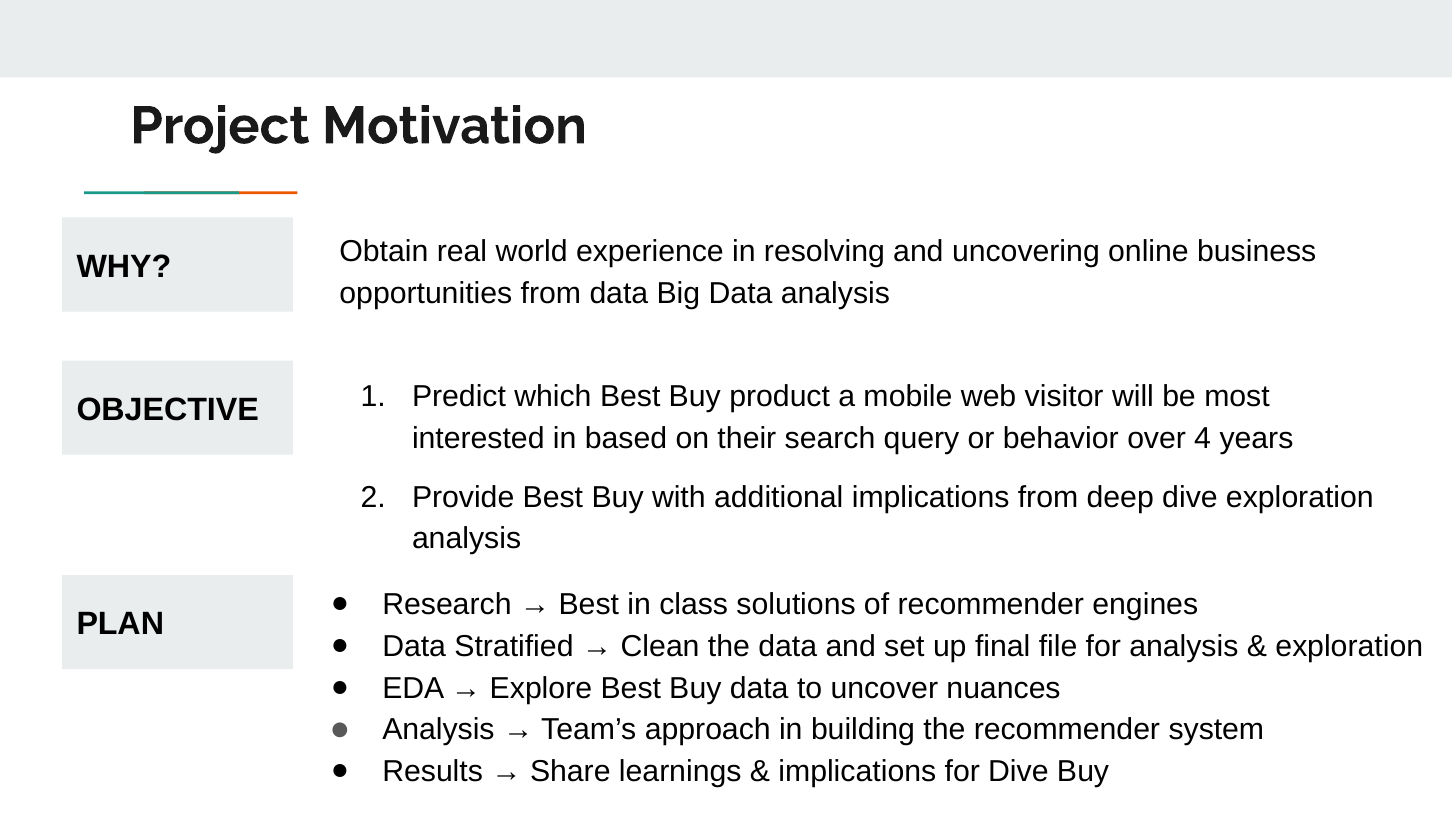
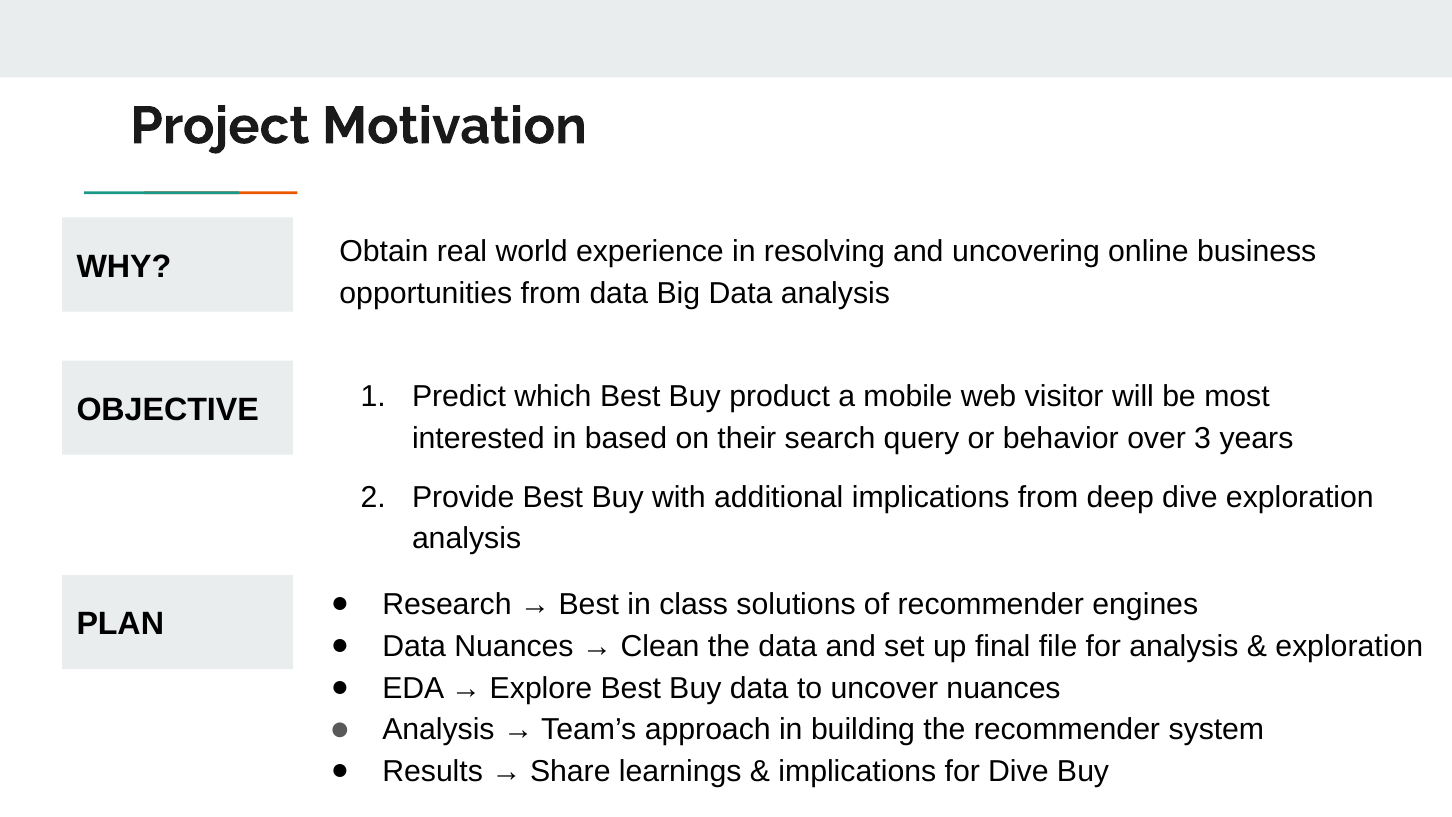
4: 4 -> 3 (1203, 439)
Data Stratified: Stratified -> Nuances (514, 646)
